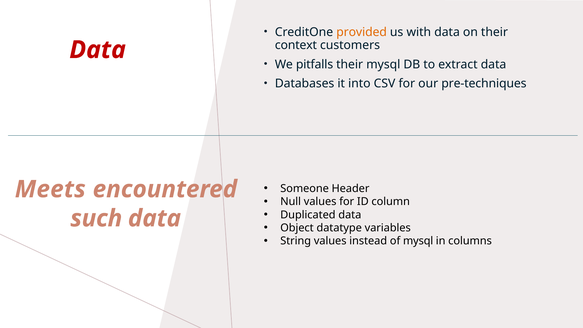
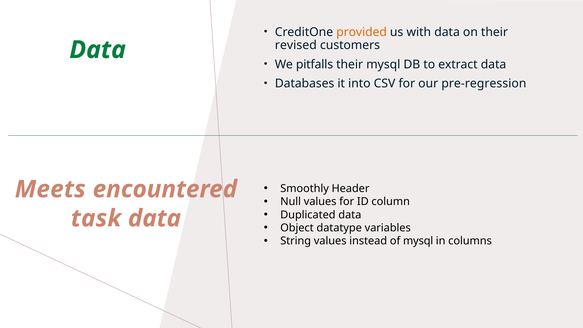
context: context -> revised (296, 45)
Data colour: red -> green (98, 50)
pre-techniques: pre-techniques -> pre-regression (484, 84)
Someone: Someone -> Smoothly (305, 189)
such: such -> task (96, 218)
